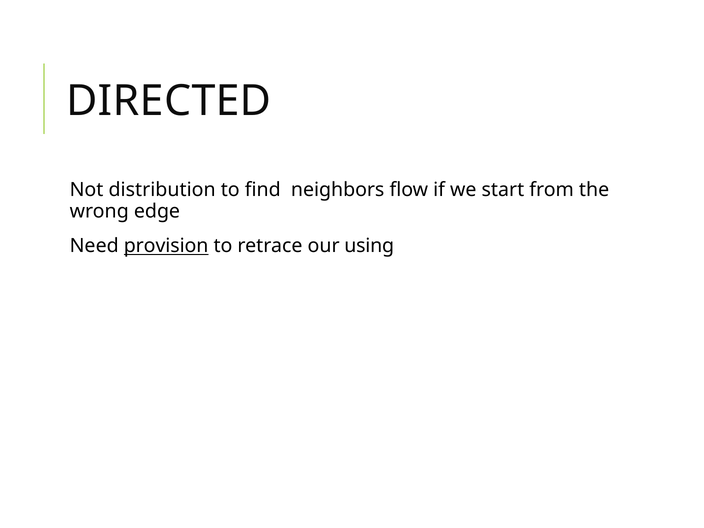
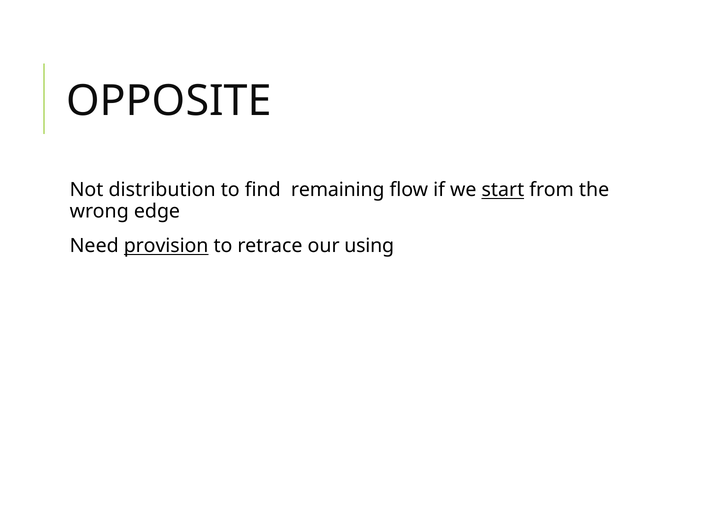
DIRECTED: DIRECTED -> OPPOSITE (169, 101)
neighbors: neighbors -> remaining (338, 190)
start underline: none -> present (503, 190)
